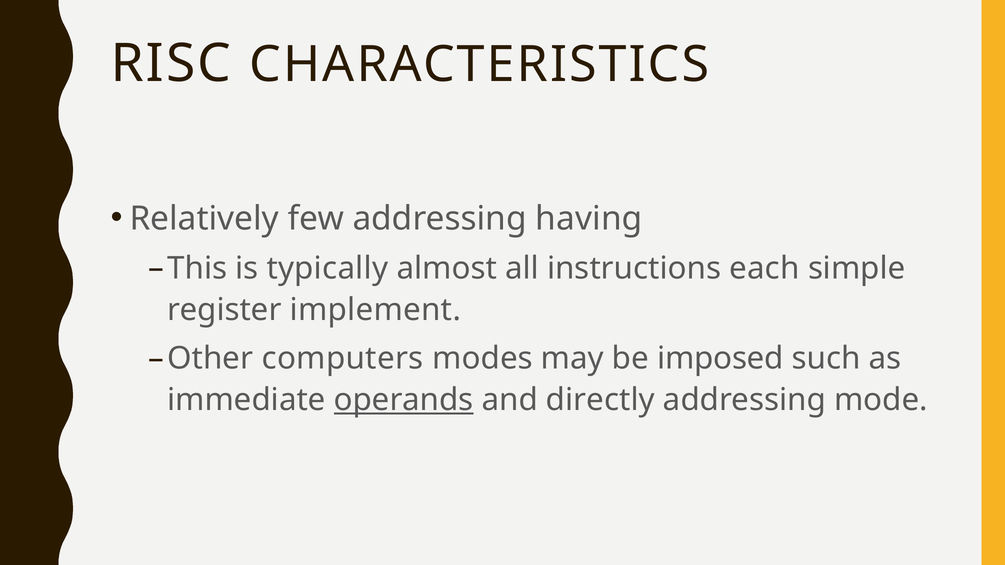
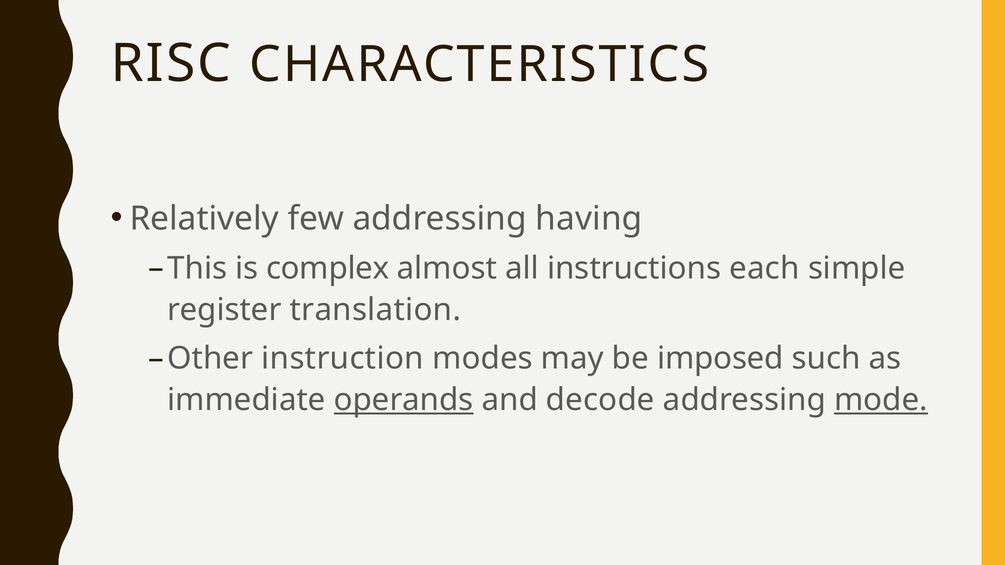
typically: typically -> complex (328, 269)
implement: implement -> translation (375, 310)
computers: computers -> instruction (343, 359)
directly: directly -> decode (600, 400)
mode underline: none -> present (881, 400)
